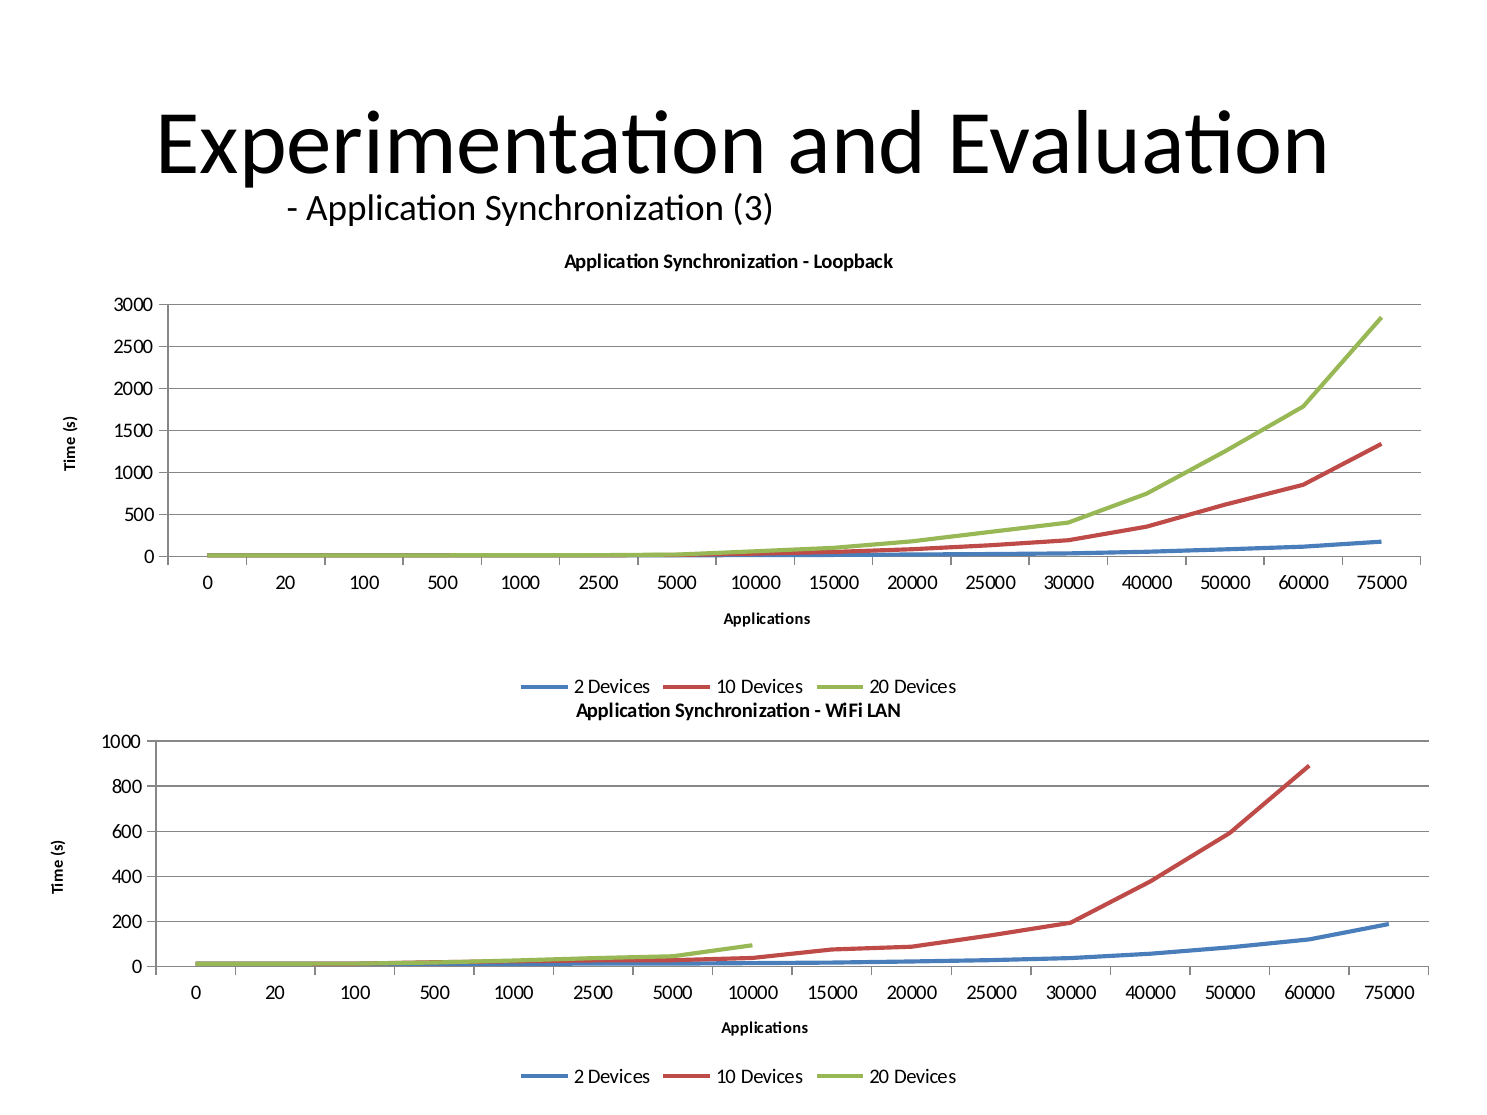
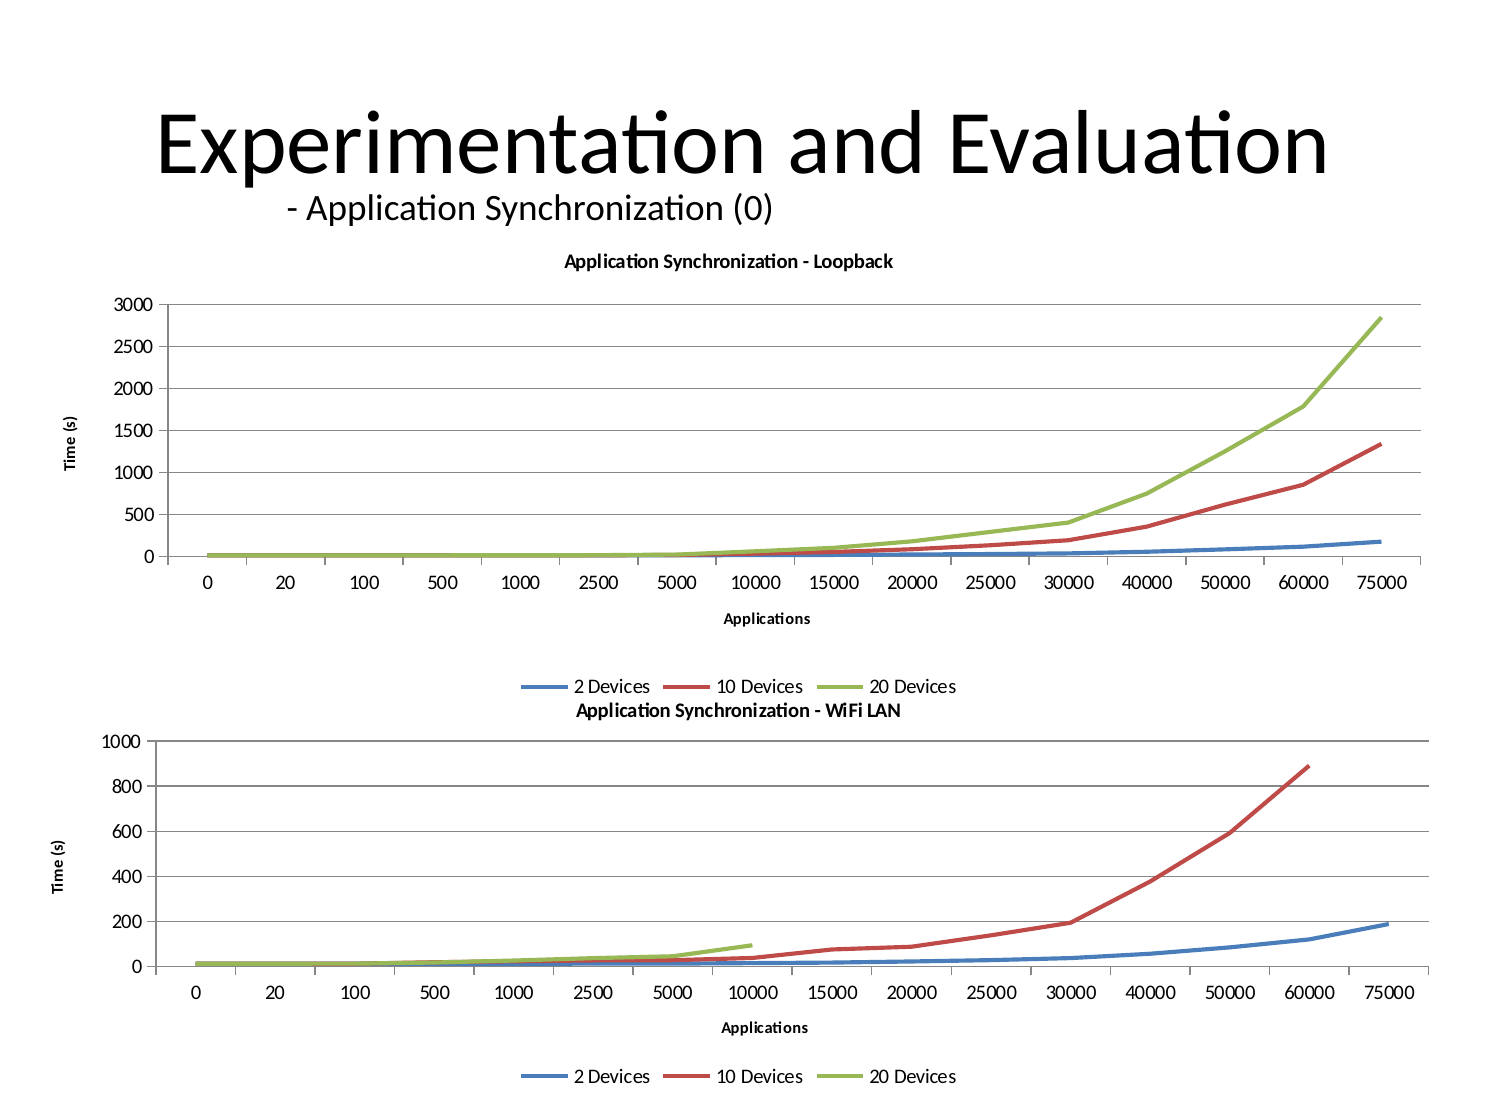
Synchronization 3: 3 -> 0 (753, 209)
